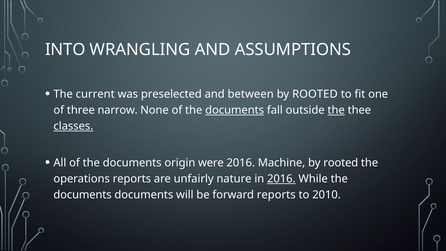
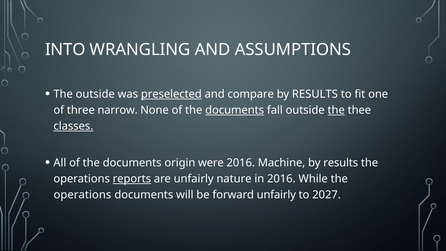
The current: current -> outside (95, 94)
preselected underline: none -> present (171, 94)
between: between -> compare (251, 94)
ROOTED: ROOTED -> RESULTS (315, 94)
rooted: rooted -> results (341, 163)
reports underline: none -> present (132, 179)
2016 underline: present -> none (281, 179)
documents: documents -> operations (82, 195)
forward reports: reports -> unfairly (276, 195)
2010: 2010 -> 2027 (327, 195)
